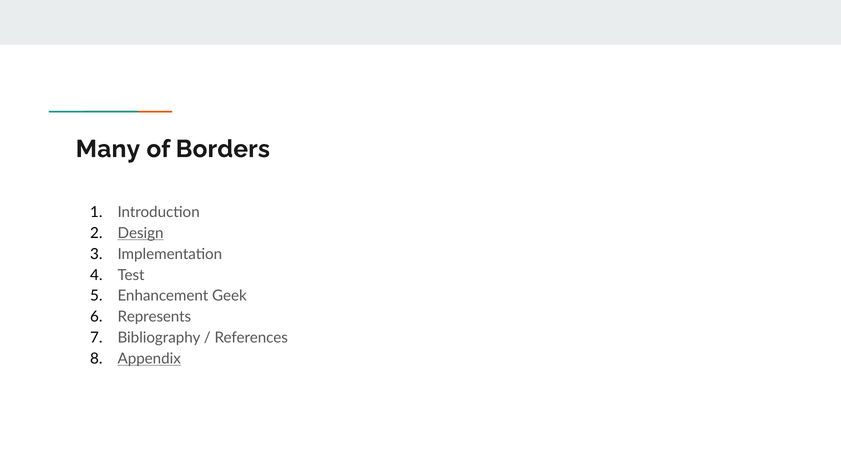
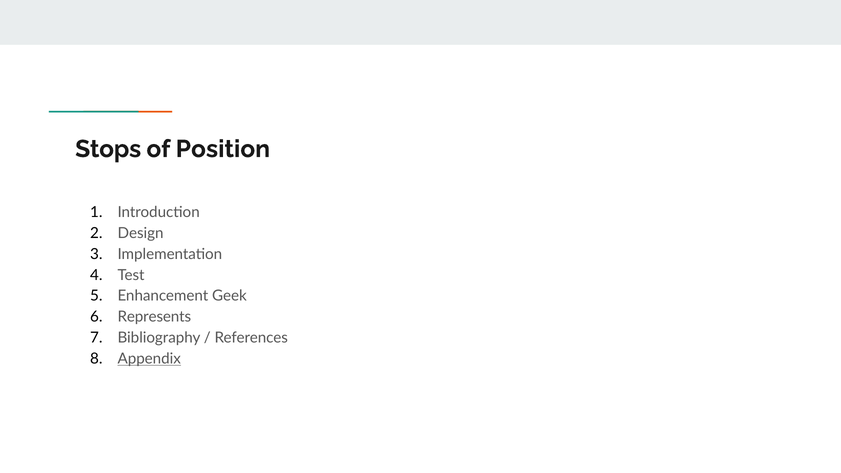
Many: Many -> Stops (108, 149)
Borders: Borders -> Position (223, 149)
Design underline: present -> none (141, 233)
